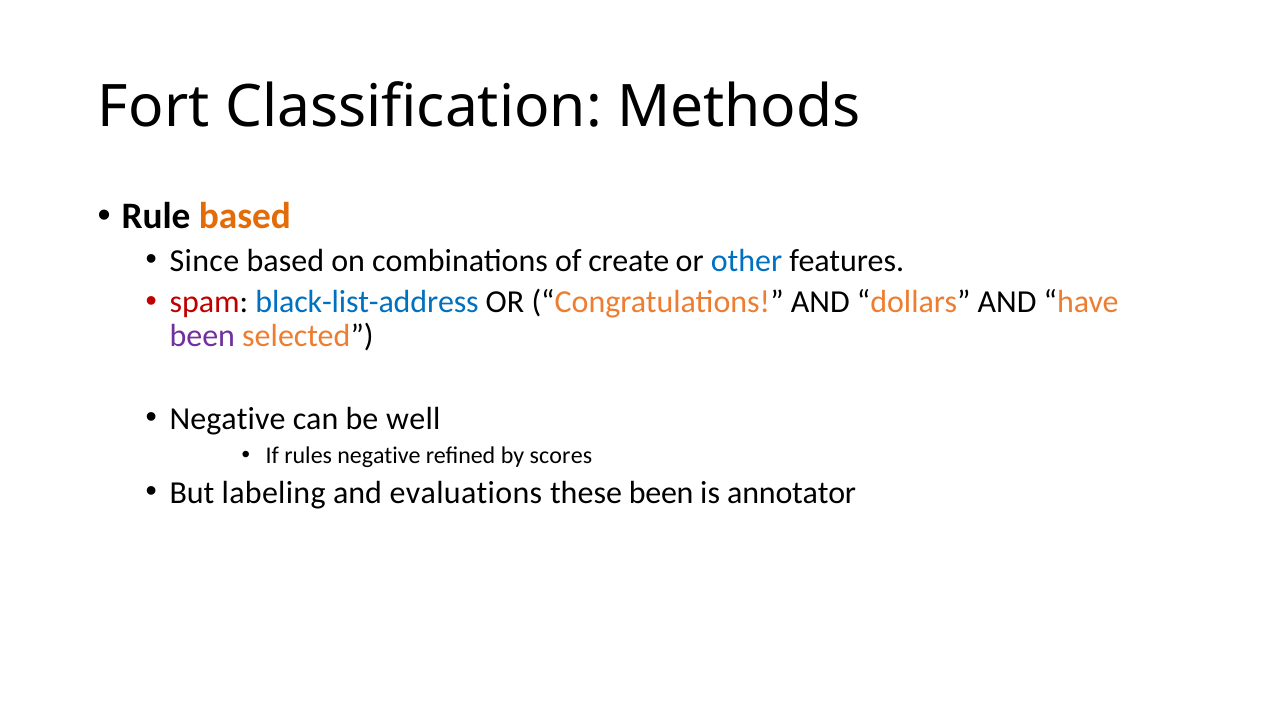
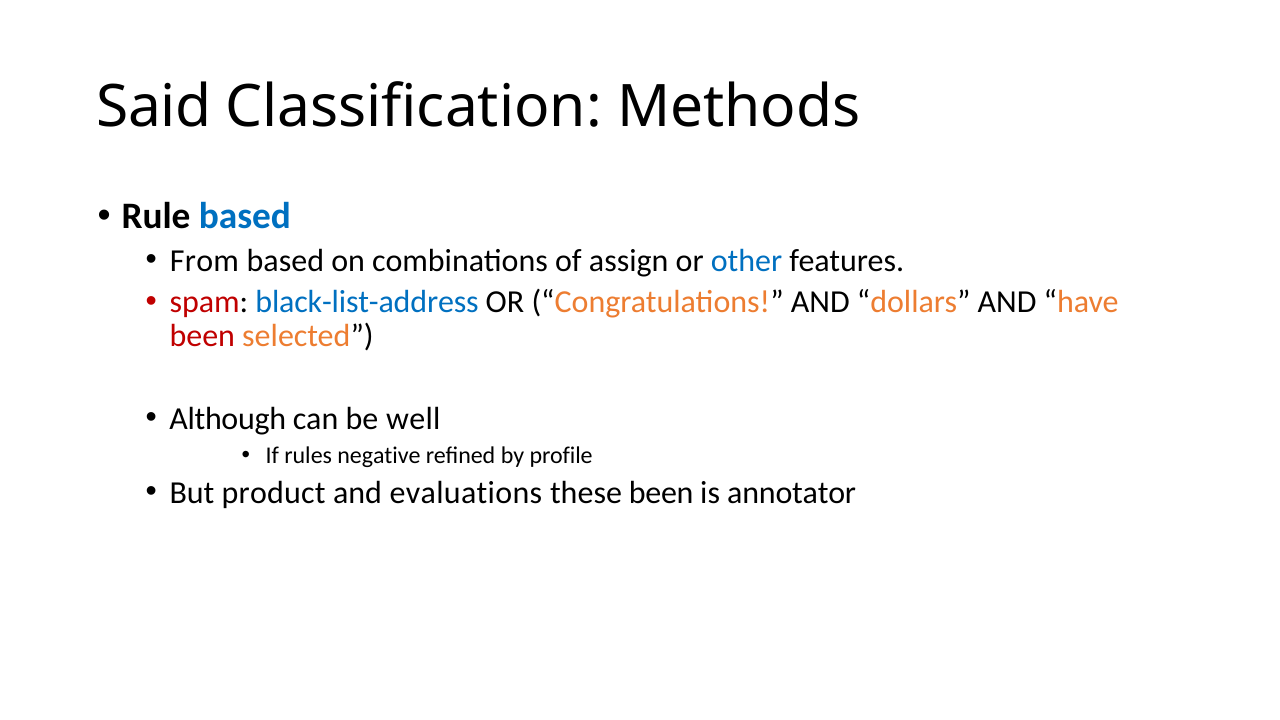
Fort: Fort -> Said (154, 108)
based colour: orange -> blue (245, 216)
Since: Since -> From (204, 261)
create: create -> assign (629, 261)
been colour: purple -> red (202, 336)
Negative: Negative -> Although (228, 419)
scores: scores -> profile (561, 456)
labeling: labeling -> product (274, 492)
